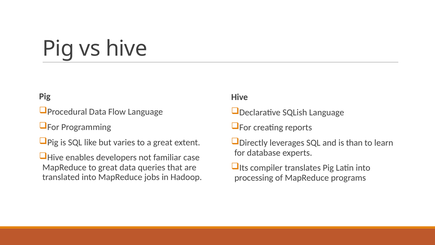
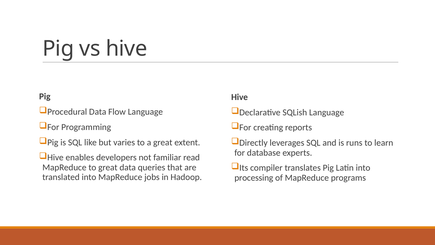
than: than -> runs (354, 143)
case: case -> read (192, 157)
